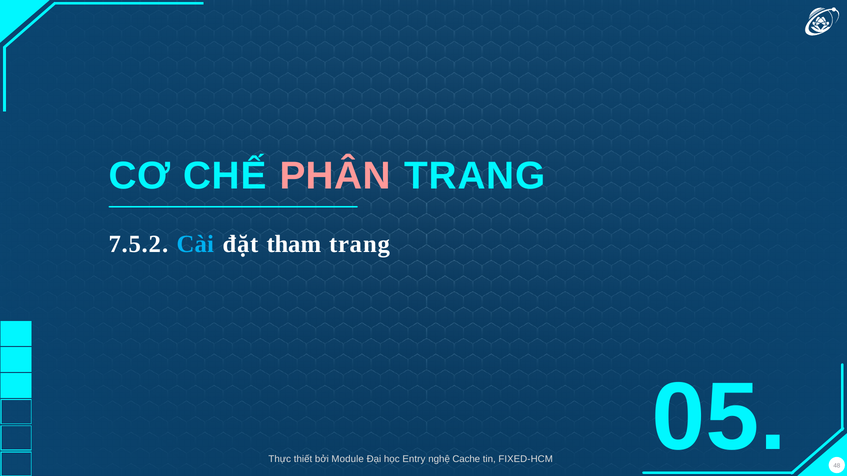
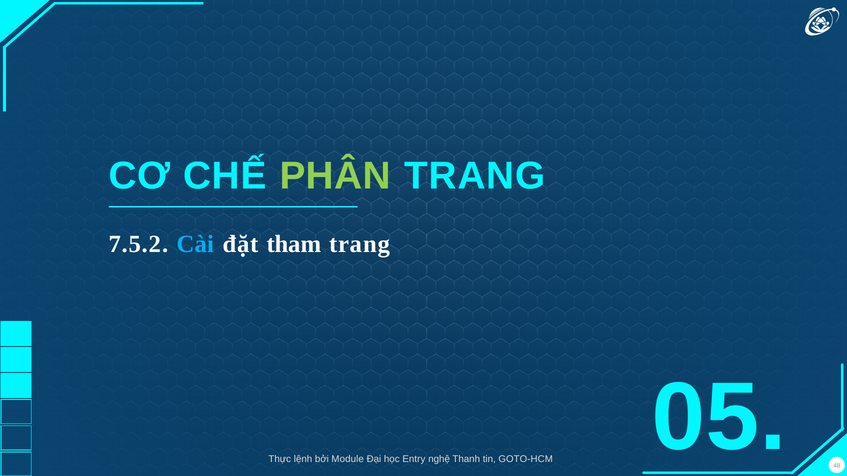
PHÂN colour: pink -> light green (335, 176)
thiết: thiết -> lệnh (303, 459)
Cache: Cache -> Thanh (466, 459)
FIXED-HCM: FIXED-HCM -> GOTO-HCM (526, 459)
